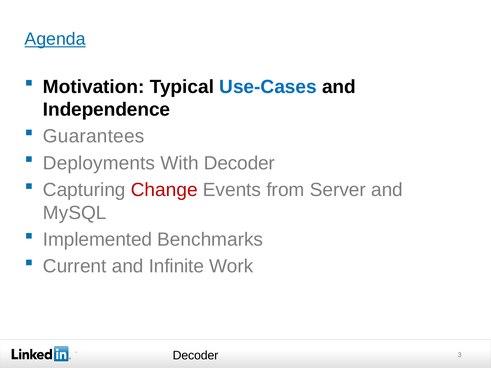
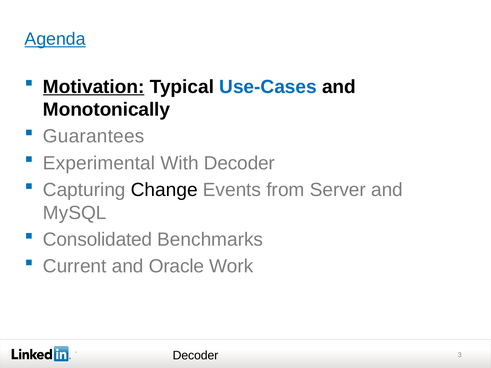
Motivation underline: none -> present (94, 87)
Independence: Independence -> Monotonically (107, 110)
Deployments: Deployments -> Experimental (99, 163)
Change colour: red -> black (164, 190)
Implemented: Implemented -> Consolidated (98, 240)
Infinite: Infinite -> Oracle (176, 266)
